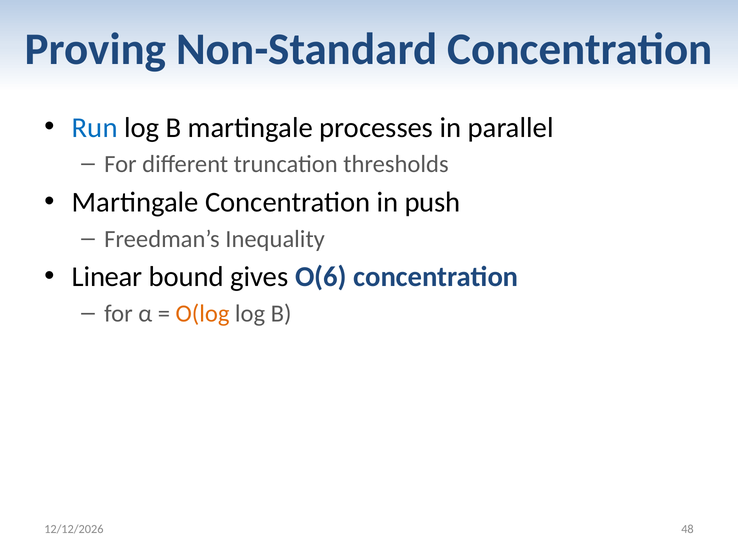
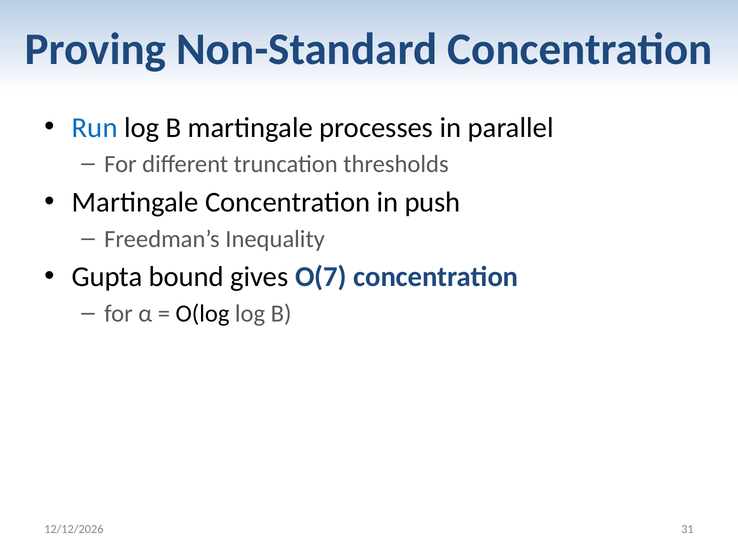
Linear: Linear -> Gupta (107, 277)
O(6: O(6 -> O(7 (321, 277)
O(log colour: orange -> black (203, 313)
48: 48 -> 31 (687, 528)
